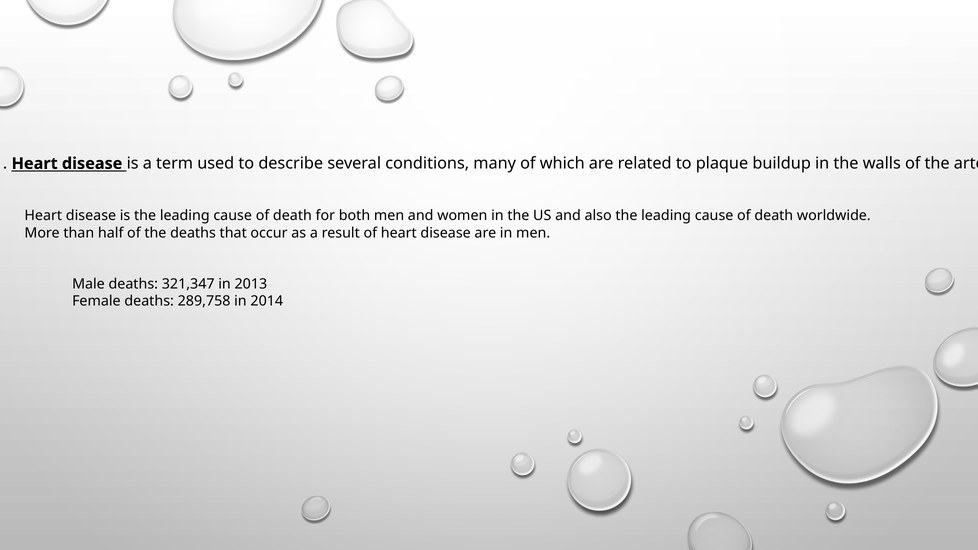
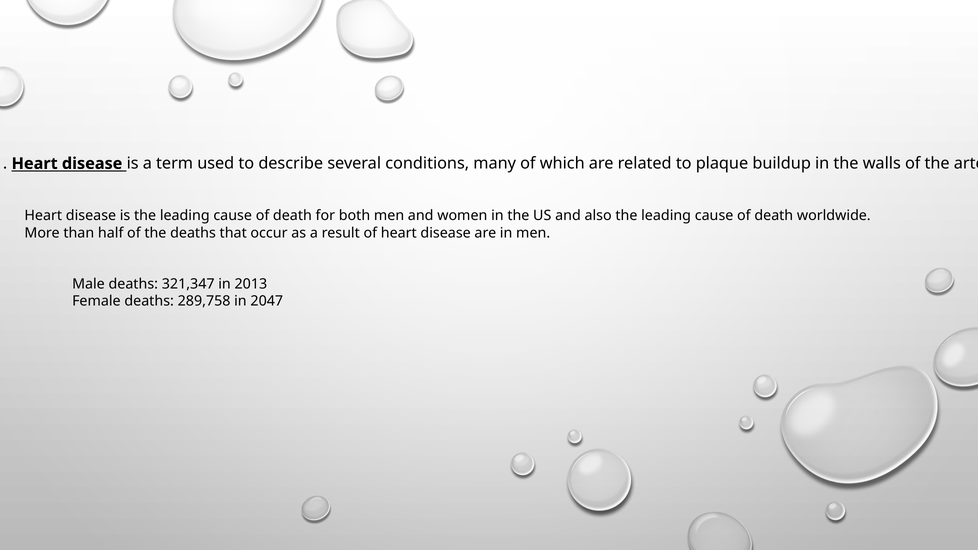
2014: 2014 -> 2047 (267, 301)
